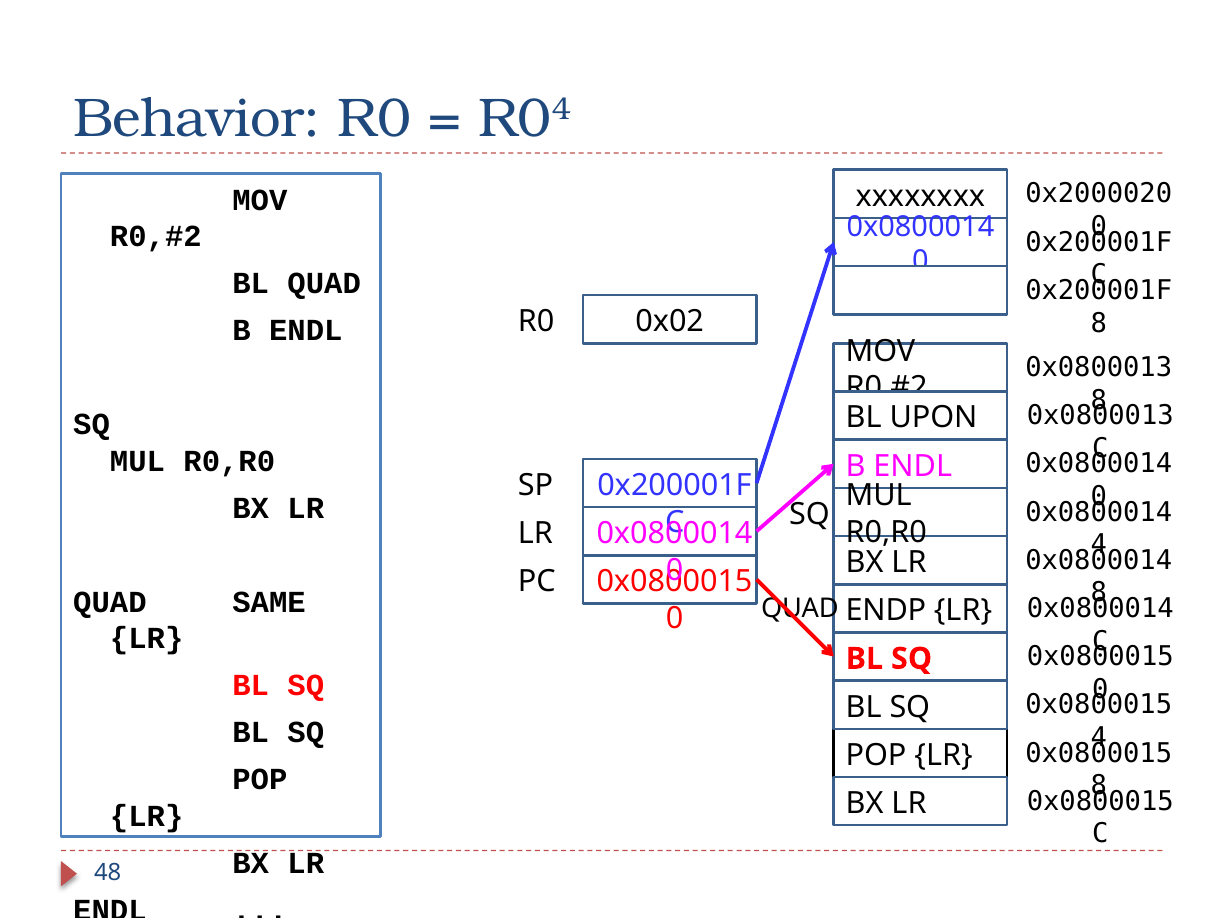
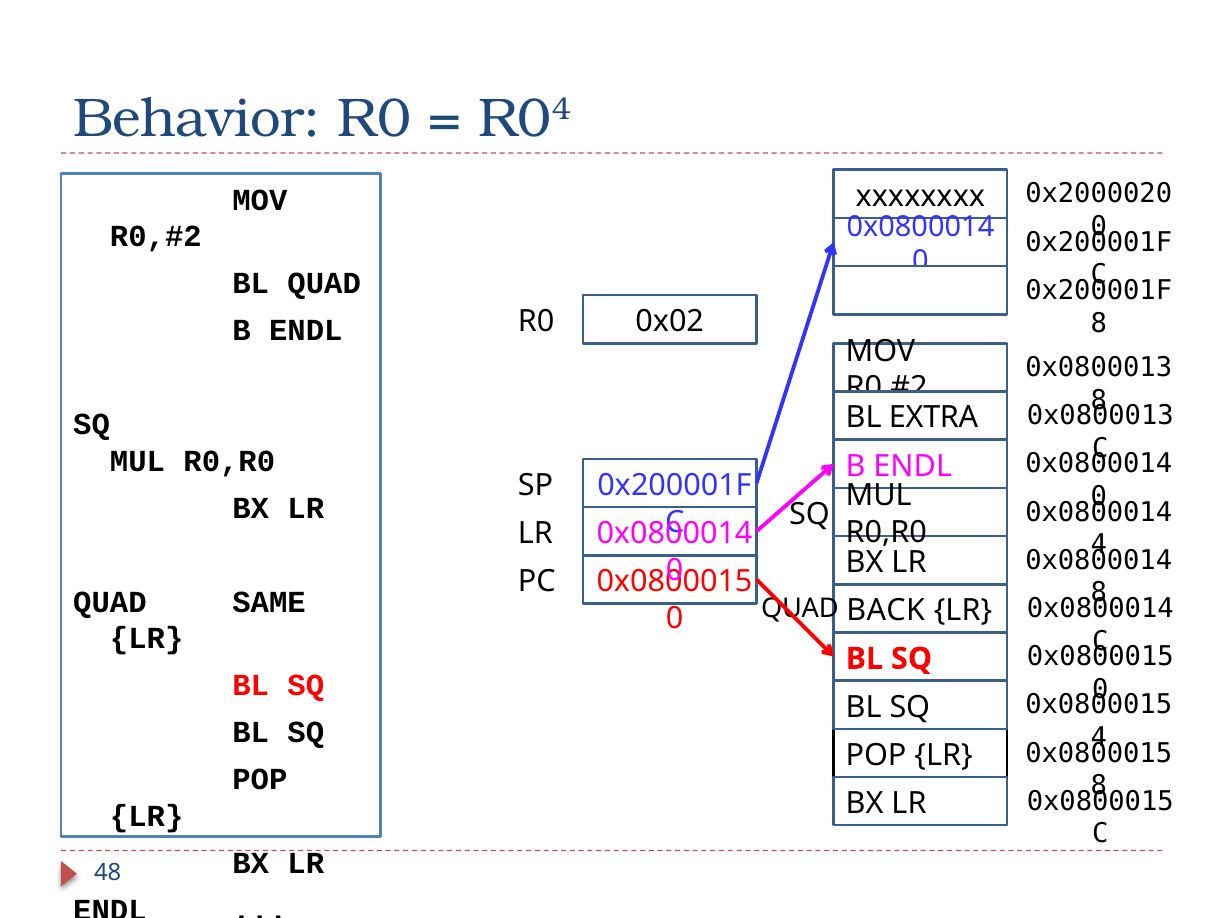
UPON: UPON -> EXTRA (934, 418)
ENDP: ENDP -> BACK (886, 610)
